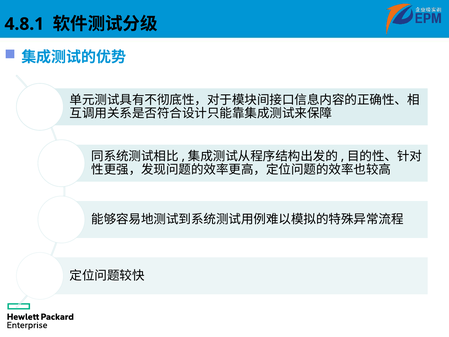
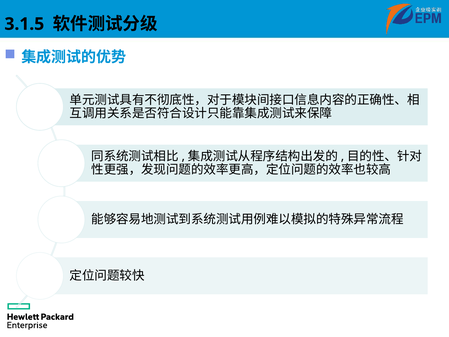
4.8.1: 4.8.1 -> 3.1.5 (24, 24)
